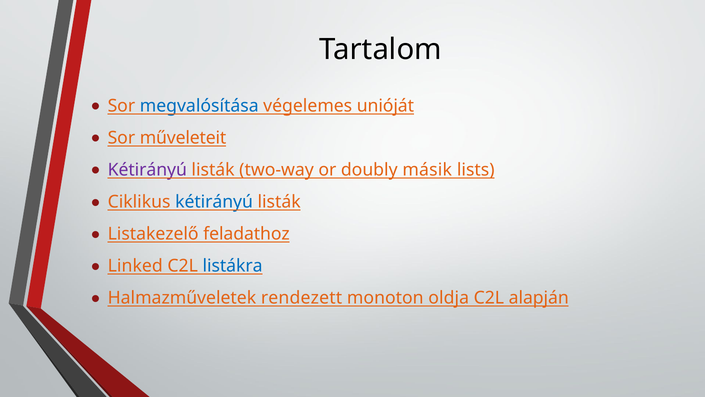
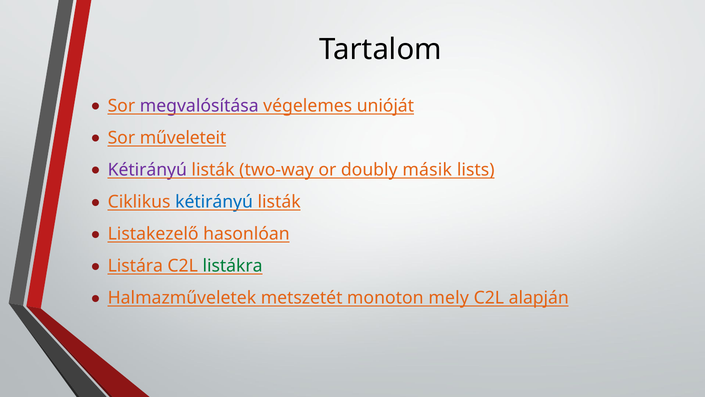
megvalósítása colour: blue -> purple (199, 106)
feladathoz: feladathoz -> hasonlóan (246, 234)
Linked: Linked -> Listára (135, 266)
listákra colour: blue -> green (233, 266)
rendezett: rendezett -> metszetét (302, 298)
oldja: oldja -> mely (449, 298)
